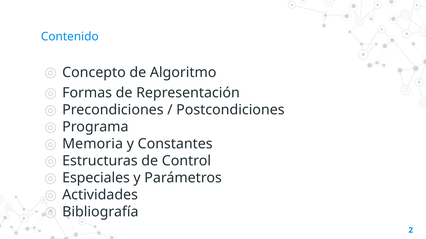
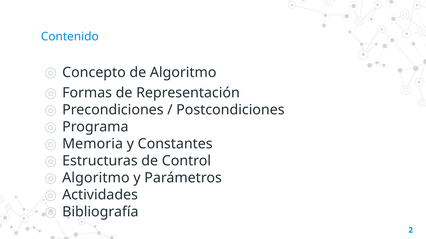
Especiales: Especiales -> Algoritmo (96, 178)
